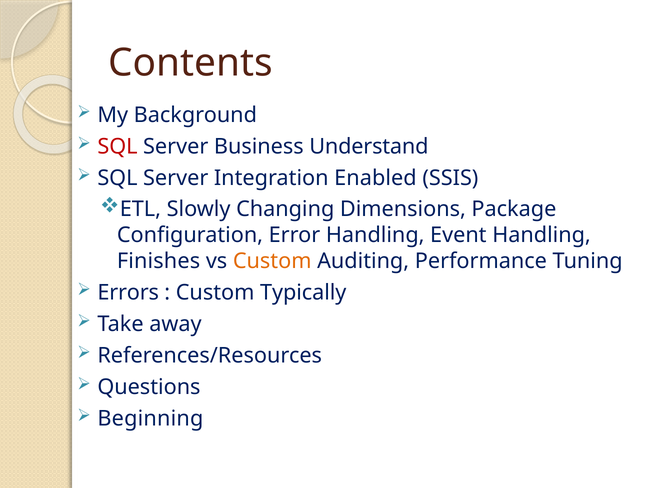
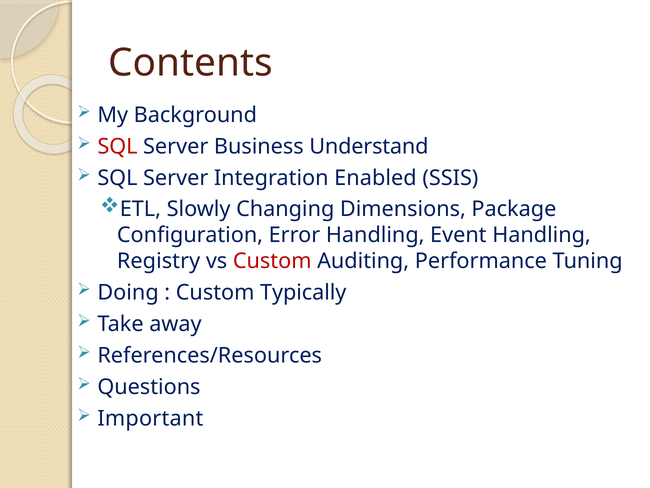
Finishes: Finishes -> Registry (159, 261)
Custom colour: orange -> red (272, 261)
Errors: Errors -> Doing (128, 292)
Beginning: Beginning -> Important (150, 418)
